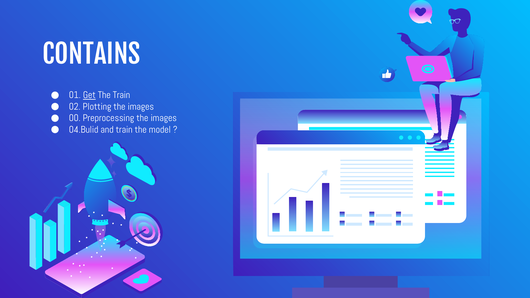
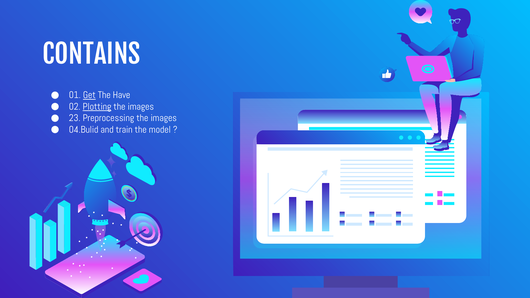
The Train: Train -> Have (121, 95)
Plotting underline: none -> present (97, 107)
00: 00 -> 23 (75, 118)
